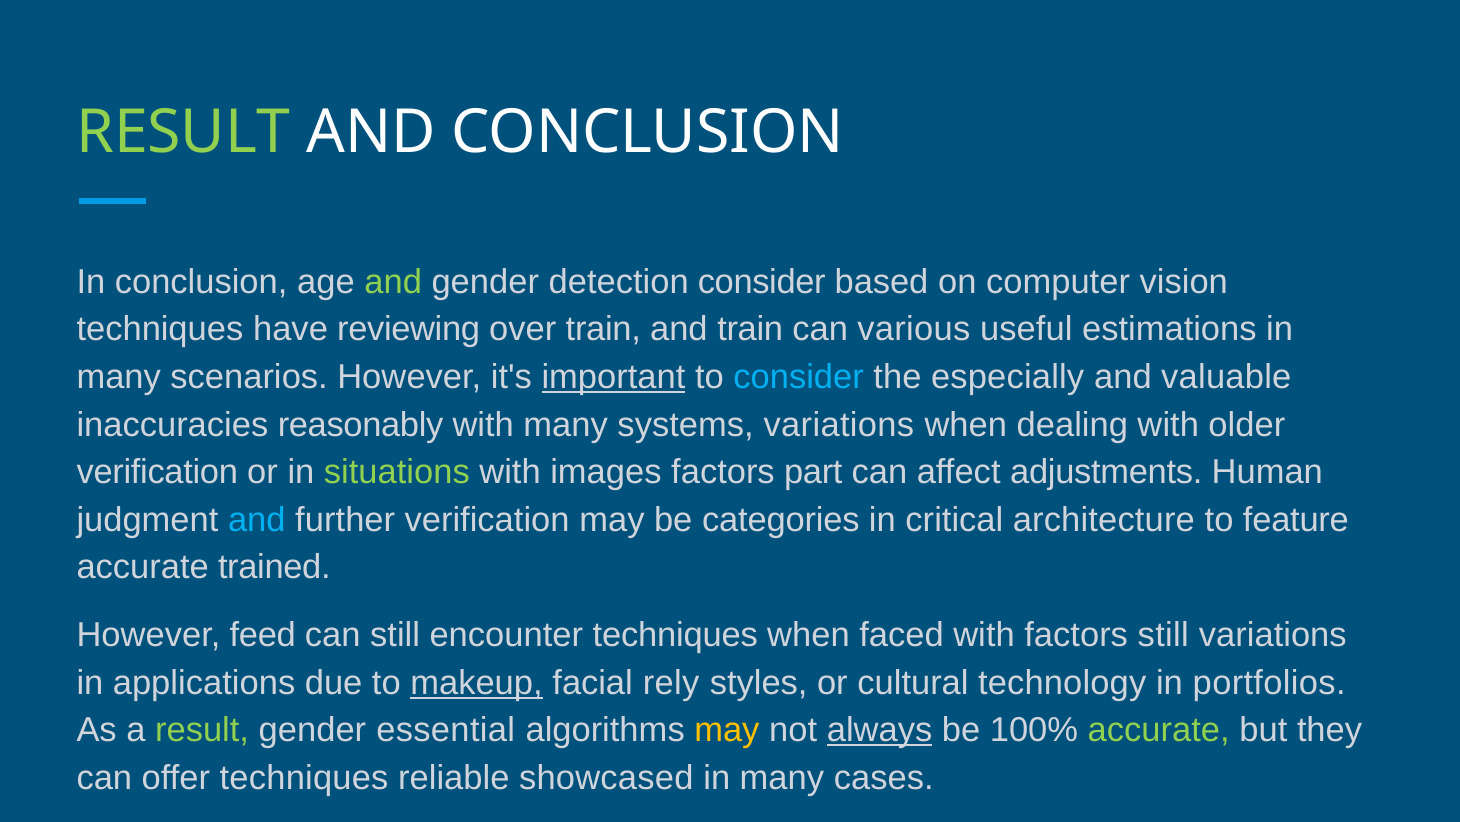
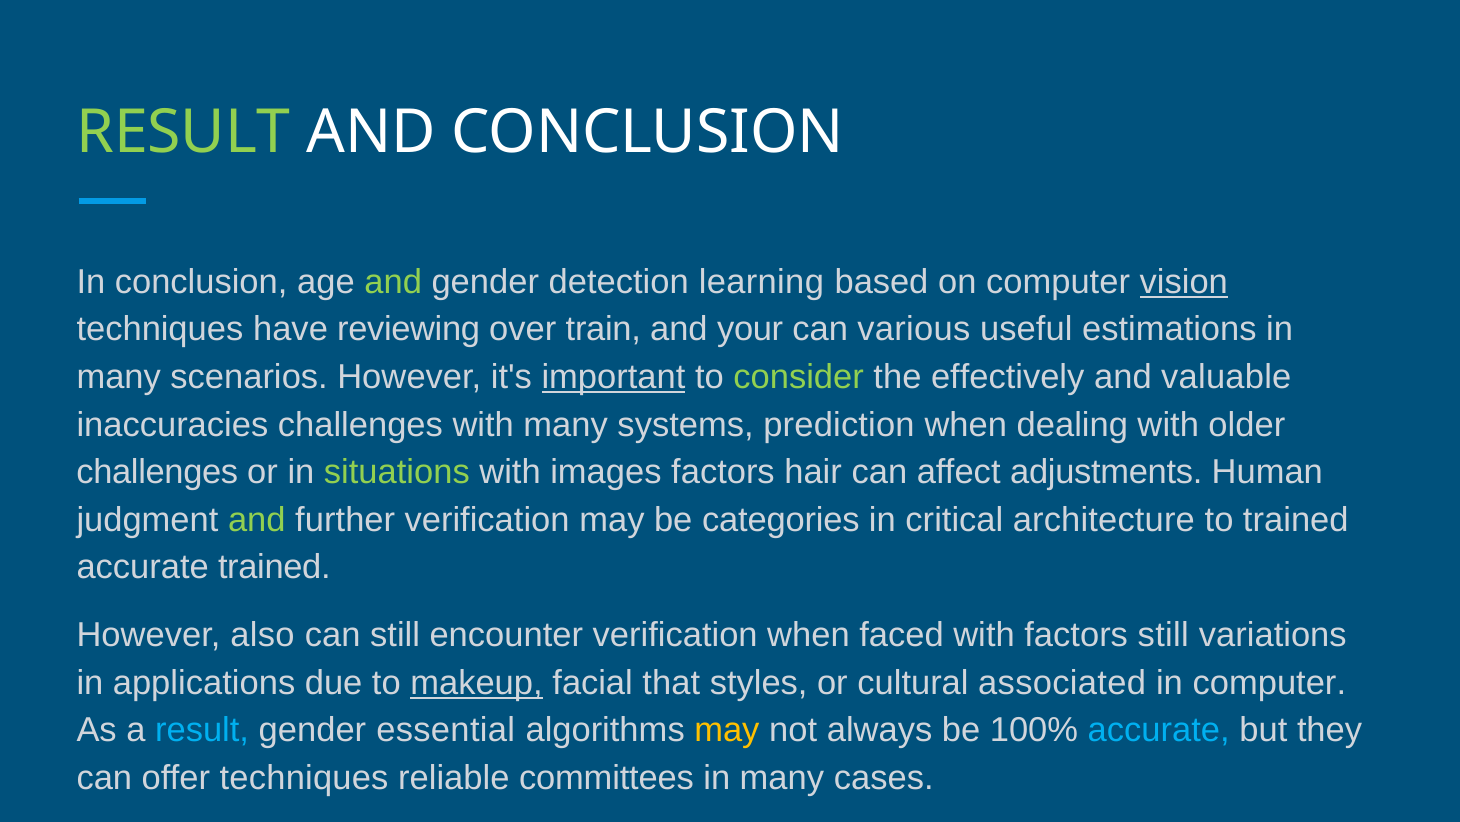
detection consider: consider -> learning (761, 282)
vision underline: none -> present (1184, 282)
and train: train -> your (750, 329)
consider colour: light blue -> light green (799, 377)
especially: especially -> effectively (1008, 377)
inaccuracies reasonably: reasonably -> challenges (360, 424)
systems variations: variations -> prediction (839, 424)
verification: verification -> challenges (157, 472)
part: part -> hair (813, 472)
and colour: light blue -> light green (257, 519)
to feature: feature -> trained (1296, 519)
feed: feed -> also (262, 635)
encounter techniques: techniques -> verification (675, 635)
rely: rely -> that (671, 682)
technology: technology -> associated (1062, 682)
in portfolios: portfolios -> computer (1269, 682)
result colour: light green -> light blue (202, 730)
always underline: present -> none (880, 730)
accurate colour: light green -> light blue (1159, 730)
showcased: showcased -> committees (606, 777)
